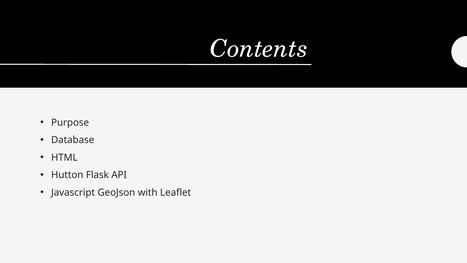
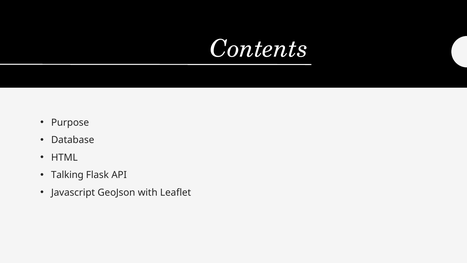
Hutton: Hutton -> Talking (67, 175)
